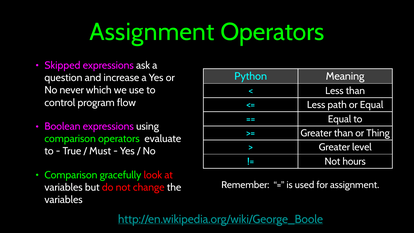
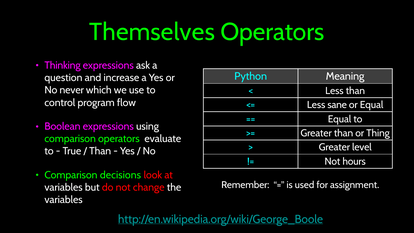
Assignment: Assignment -> Themselves (152, 32)
Skipped: Skipped -> Thinking (63, 65)
path: path -> sane (337, 105)
Must: Must -> Than (100, 151)
gracefully: gracefully -> decisions (120, 175)
